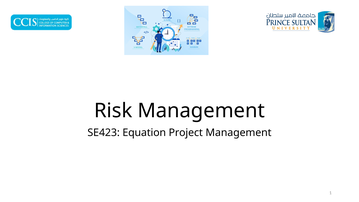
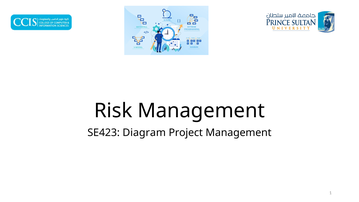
Equation: Equation -> Diagram (144, 133)
